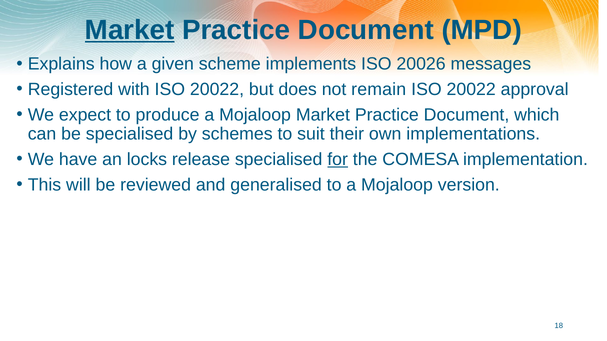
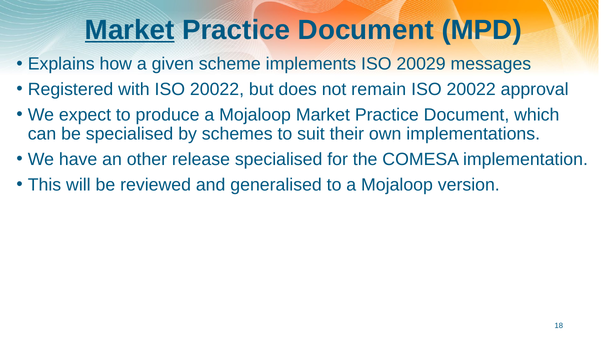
20026: 20026 -> 20029 (421, 64)
locks: locks -> other (147, 159)
for underline: present -> none (338, 159)
